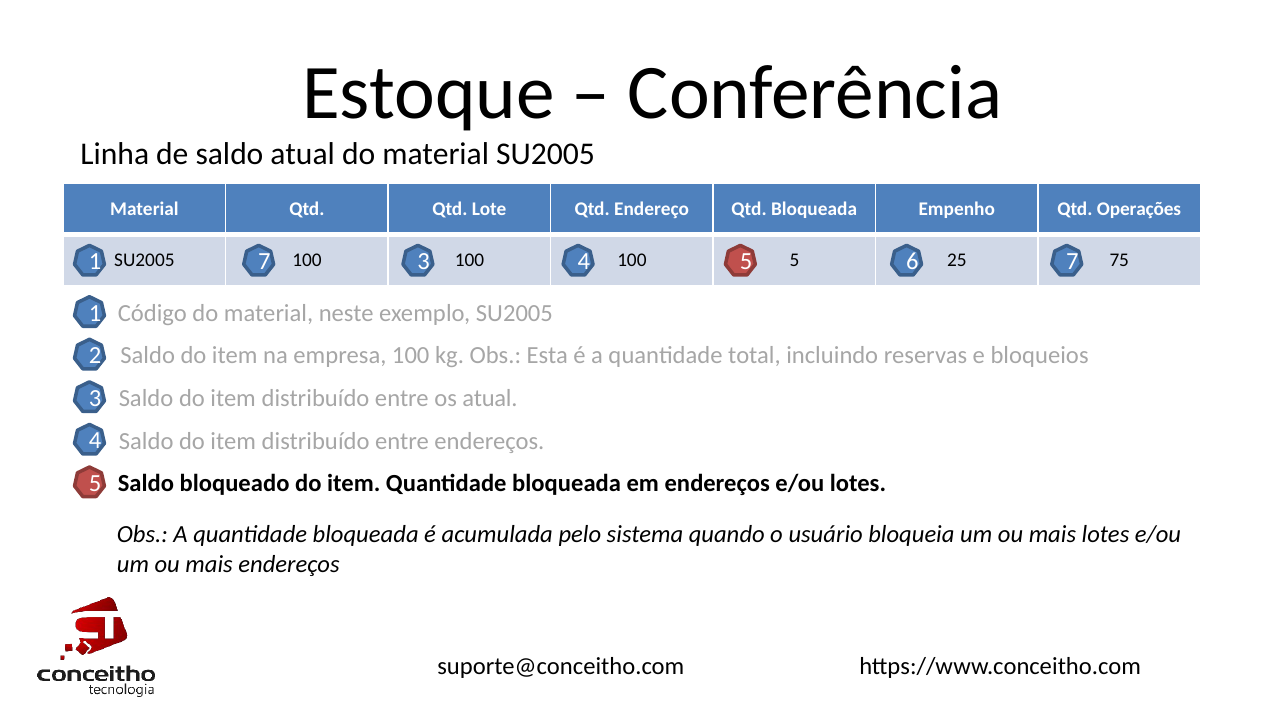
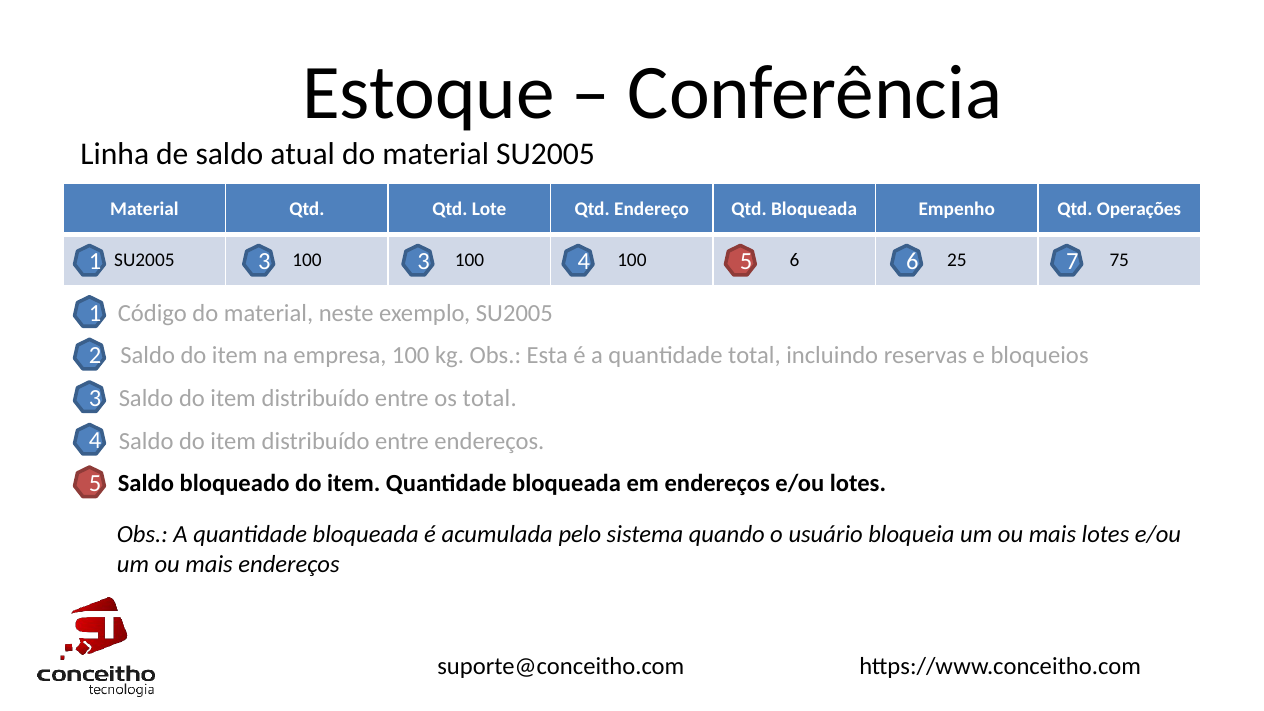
1 7: 7 -> 3 (264, 262)
100 5: 5 -> 6 (794, 260)
os atual: atual -> total (490, 399)
